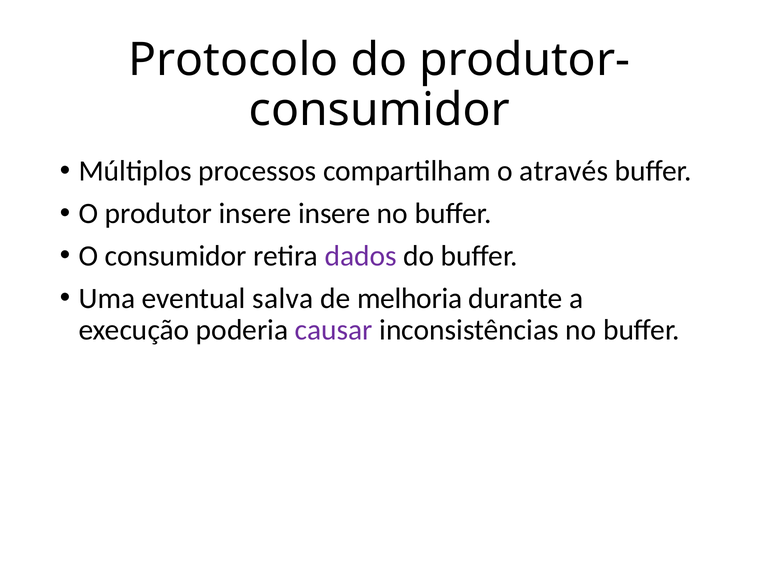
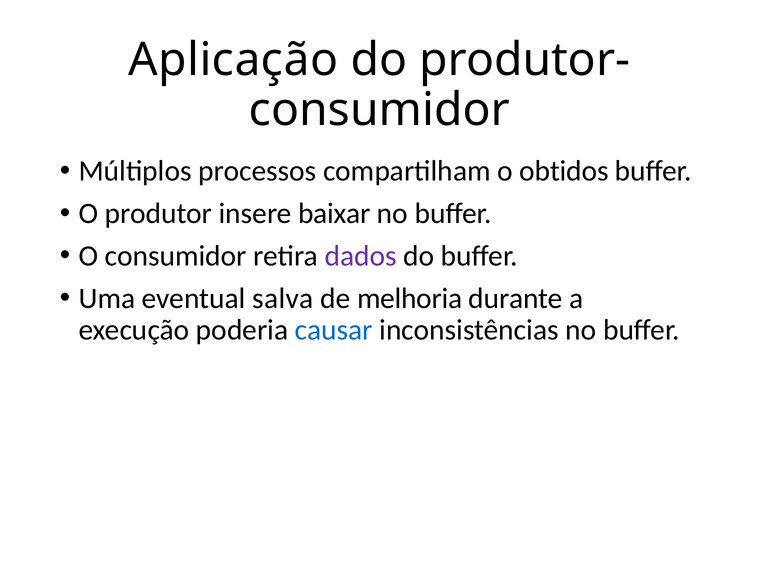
Protocolo: Protocolo -> Aplicação (233, 60)
através: através -> obtidos (564, 171)
insere insere: insere -> baixar (334, 214)
causar colour: purple -> blue (334, 330)
